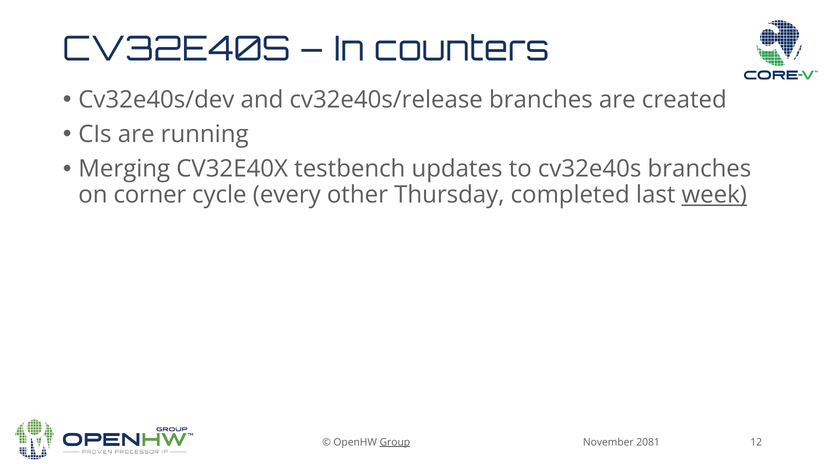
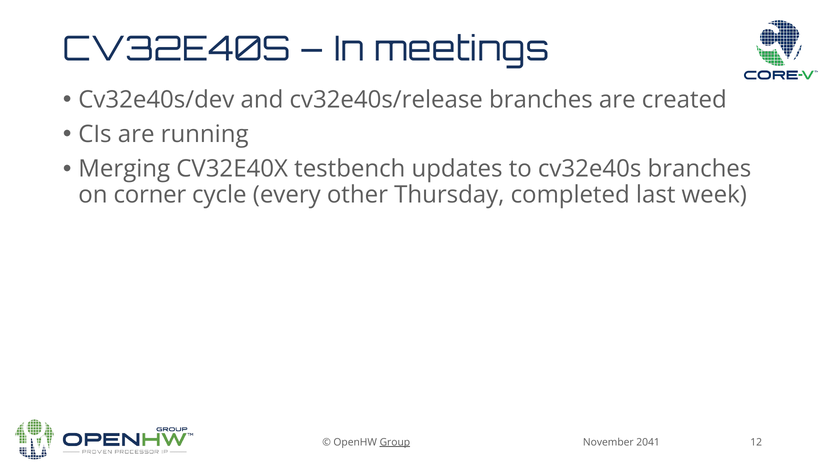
counters: counters -> meetings (462, 49)
week underline: present -> none (714, 195)
2081: 2081 -> 2041 (648, 442)
